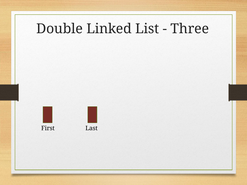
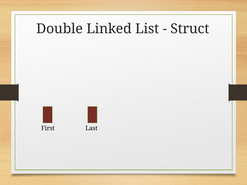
Three: Three -> Struct (190, 29)
